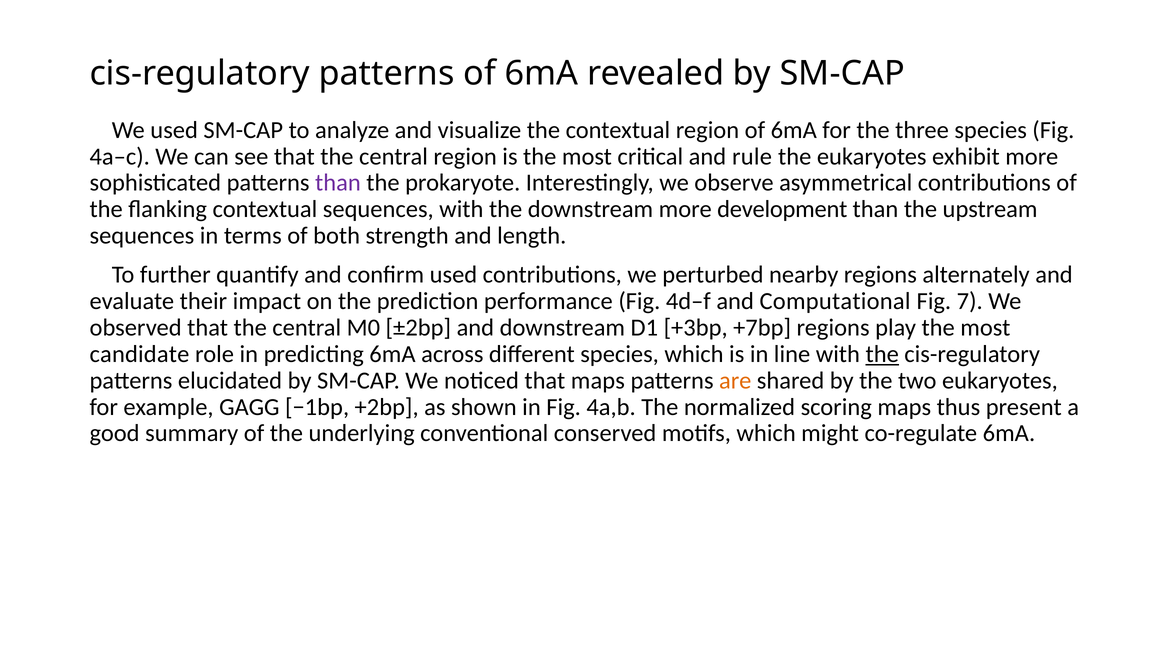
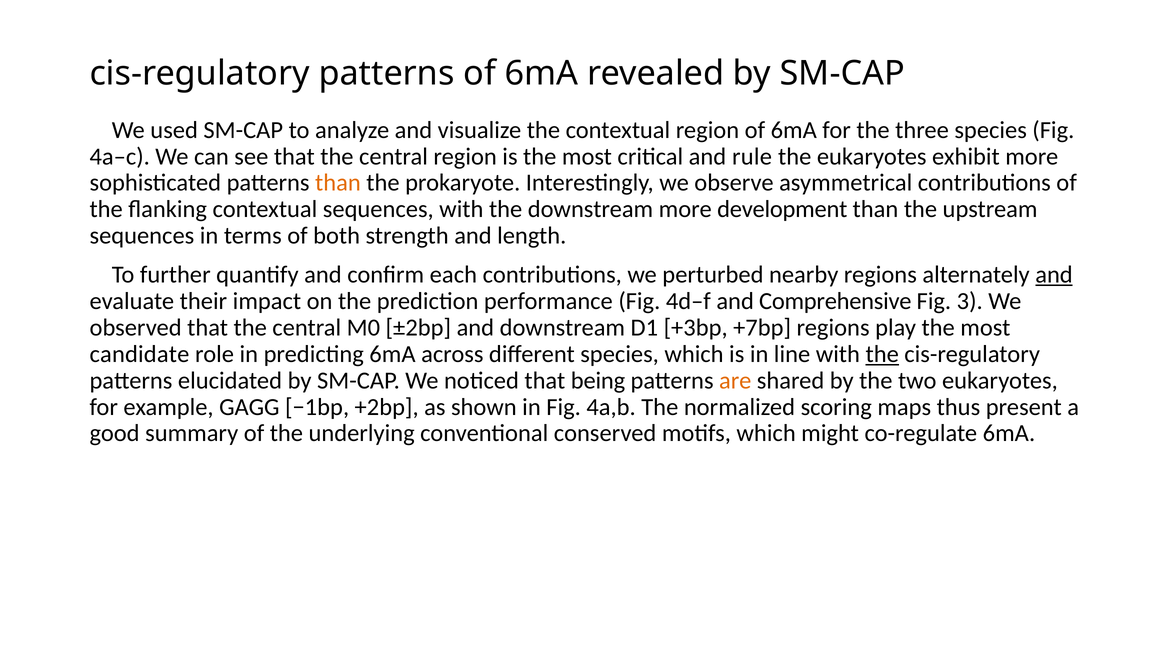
than colour: purple -> orange (338, 183)
confirm used: used -> each (453, 275)
and underline: none -> present (1054, 275)
Computational: Computational -> Comprehensive (835, 301)
7: 7 -> 3 (970, 301)
that maps: maps -> being (598, 380)
